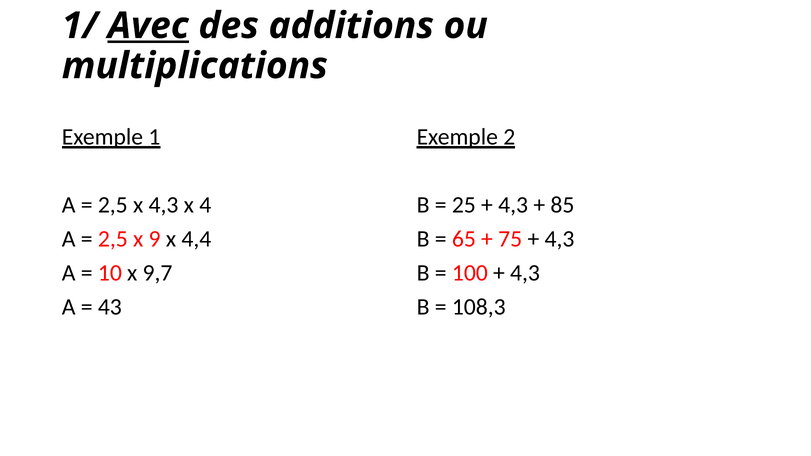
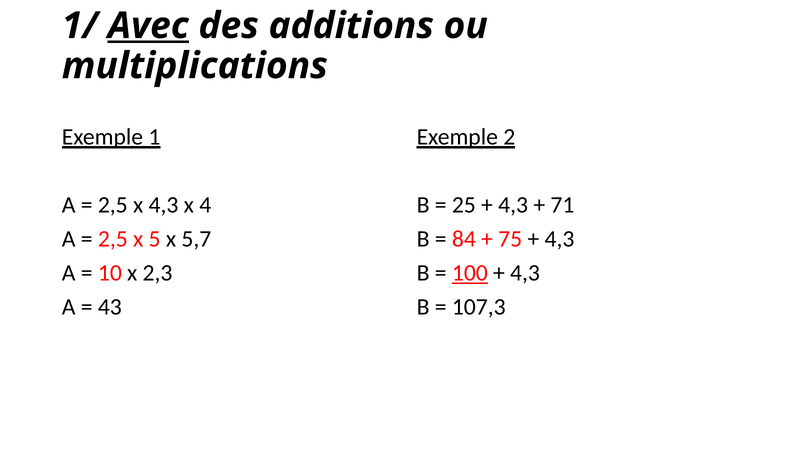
85: 85 -> 71 (562, 205)
9: 9 -> 5 (155, 239)
4,4: 4,4 -> 5,7 (196, 239)
65: 65 -> 84 (464, 239)
9,7: 9,7 -> 2,3 (158, 273)
100 underline: none -> present (470, 273)
108,3: 108,3 -> 107,3 (479, 307)
